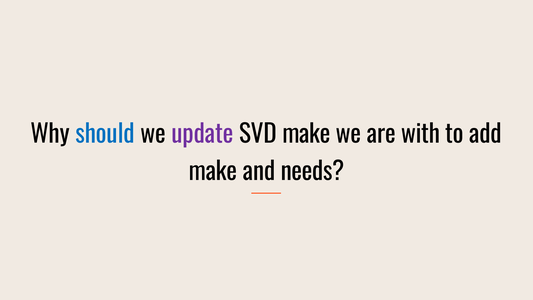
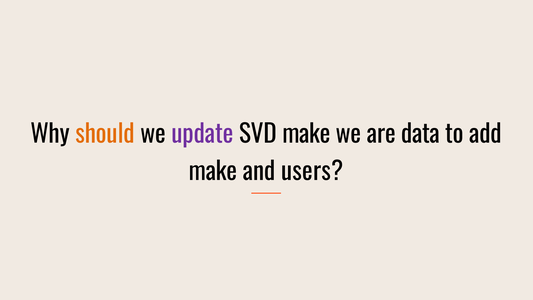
should colour: blue -> orange (105, 134)
with: with -> data (421, 134)
needs: needs -> users (312, 172)
